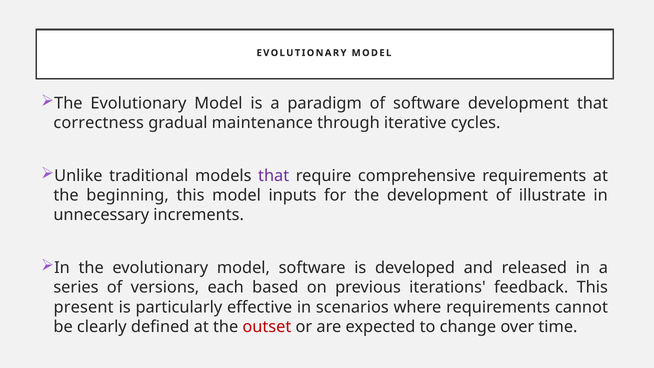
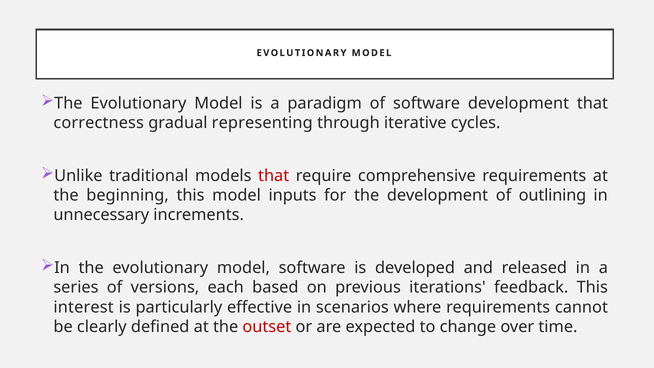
maintenance: maintenance -> representing (262, 123)
that colour: purple -> red (274, 176)
illustrate: illustrate -> outlining (552, 195)
present: present -> interest (84, 307)
